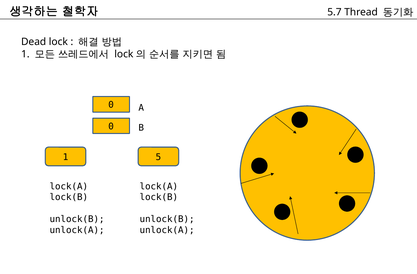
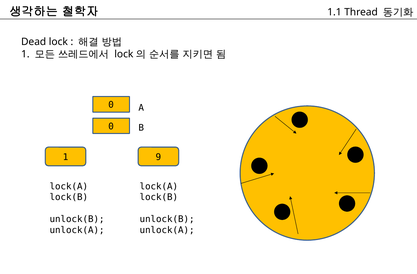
5.7: 5.7 -> 1.1 (334, 12)
5: 5 -> 9 (158, 157)
